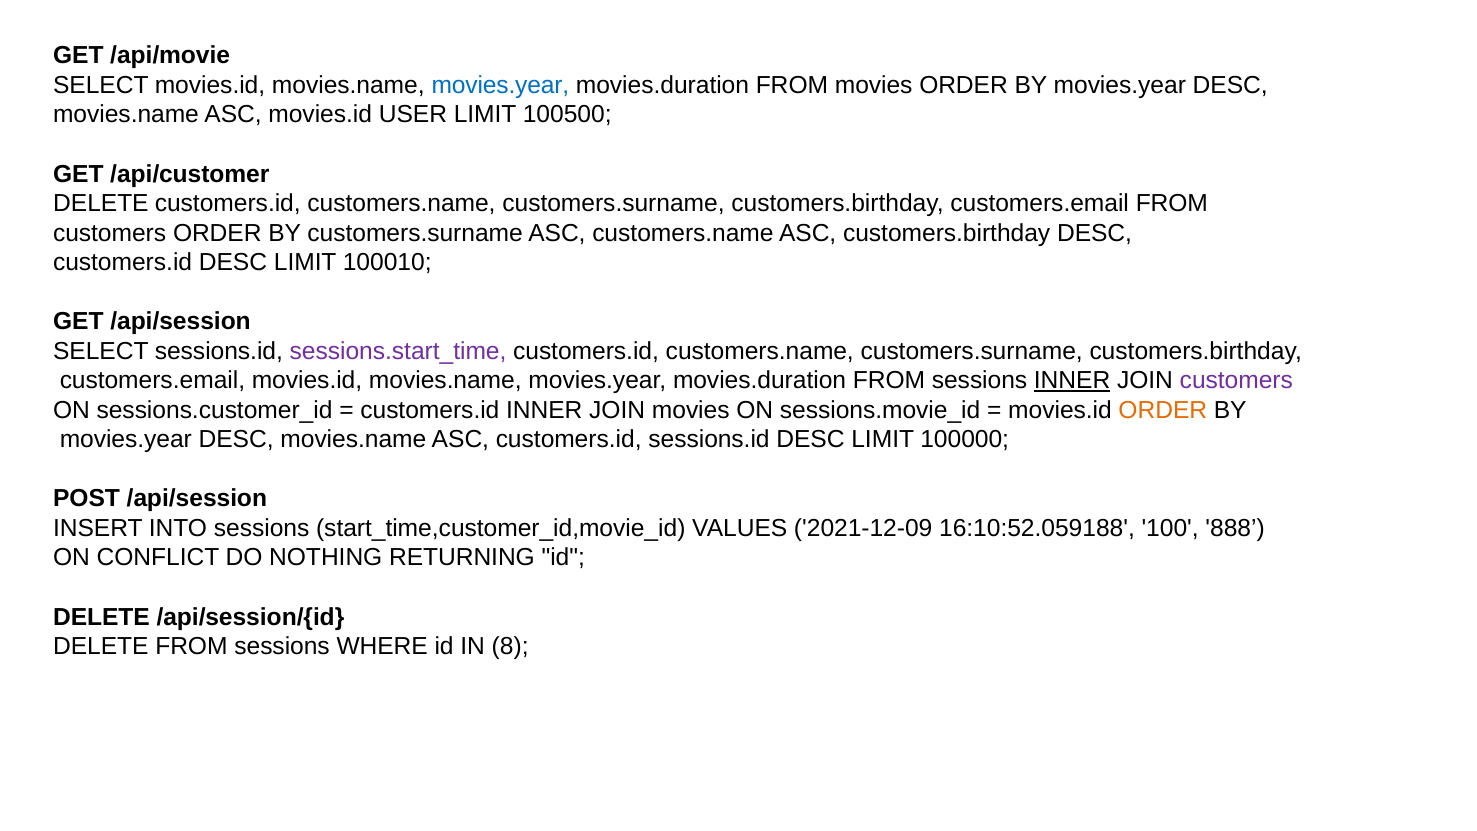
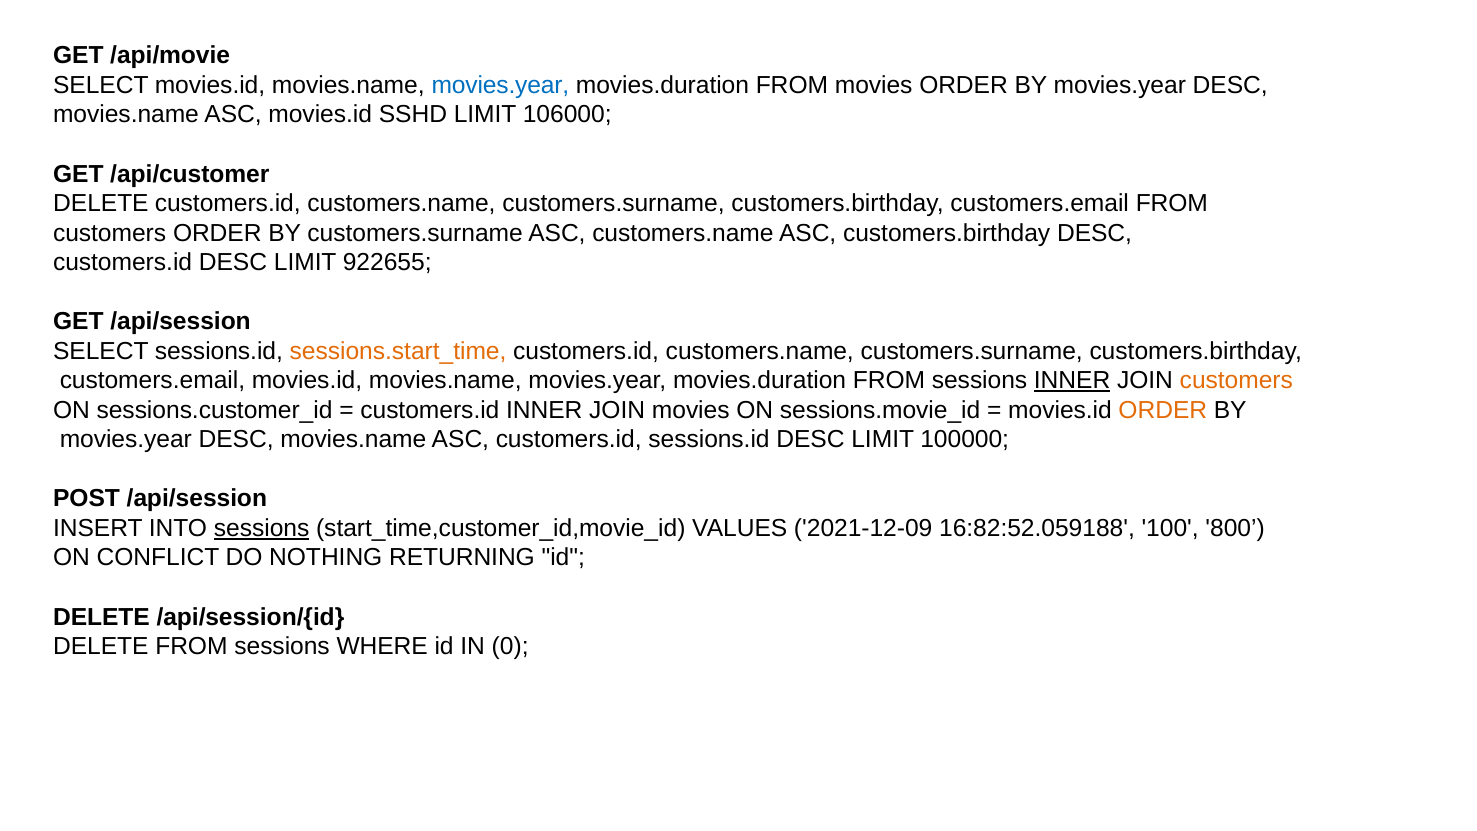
USER: USER -> SSHD (413, 115)
100500: 100500 -> 106000 (567, 115)
100010: 100010 -> 922655 (387, 262)
sessions.start_time colour: purple -> orange (398, 351)
customers colour: purple -> orange (1236, 381)
sessions underline: none -> present (262, 528)
16:10:52.059188: 16:10:52.059188 -> 16:82:52.059188 (1037, 528)
888: 888 -> 800 (1235, 528)
8: 8 -> 0 (510, 646)
